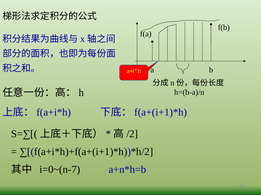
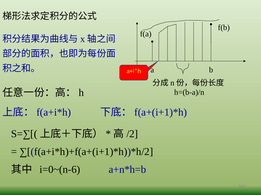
i=0~(n-7: i=0~(n-7 -> i=0~(n-6 (60, 170)
